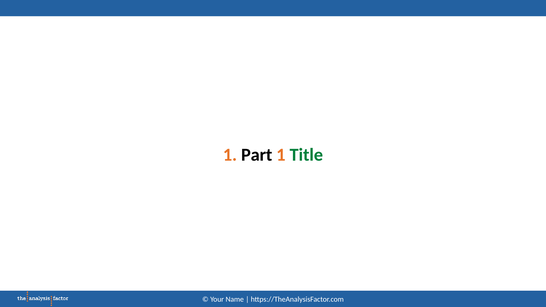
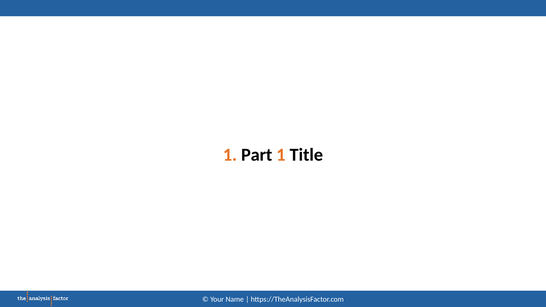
Title colour: green -> black (306, 155)
